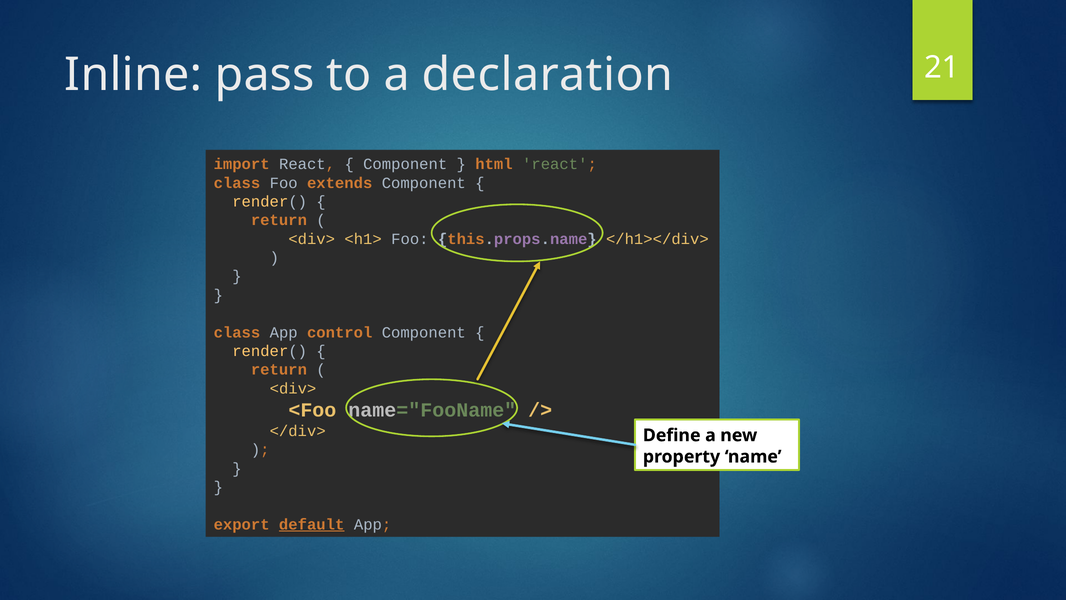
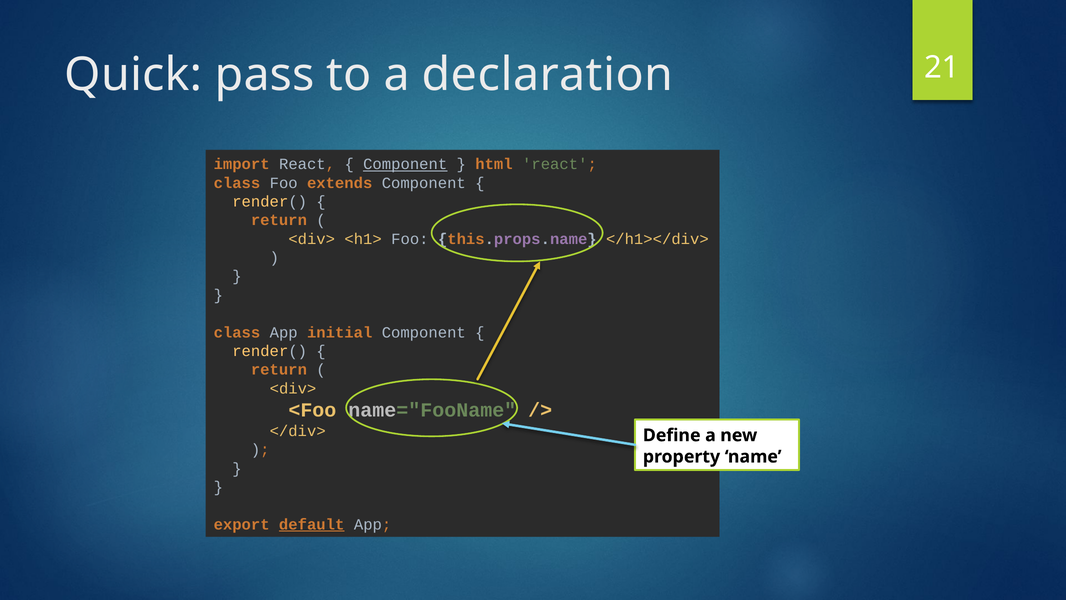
Inline: Inline -> Quick (133, 75)
Component underline: none -> present (405, 164)
control: control -> initial (340, 332)
